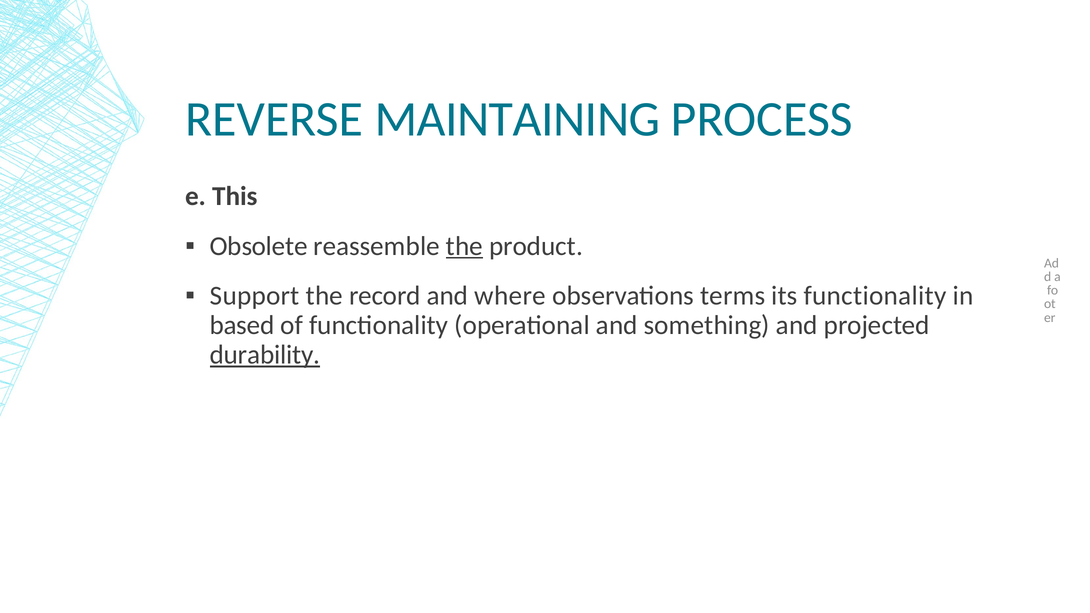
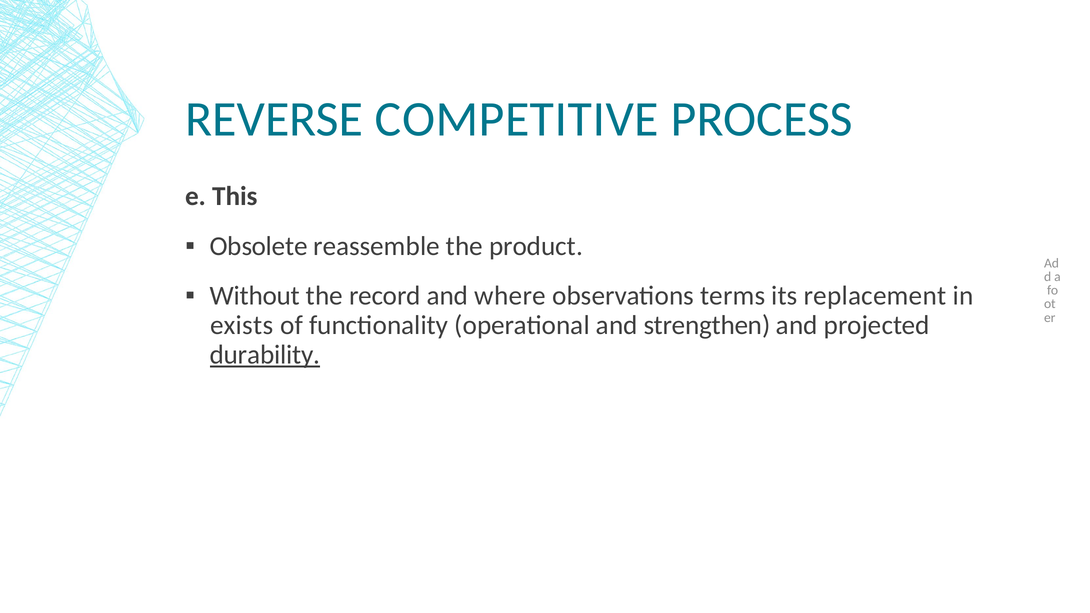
MAINTAINING: MAINTAINING -> COMPETITIVE (517, 119)
the underline: present -> none (464, 246)
Support: Support -> Without (255, 296)
its functionality: functionality -> replacement (875, 296)
based: based -> exists (242, 325)
something: something -> strengthen (707, 325)
